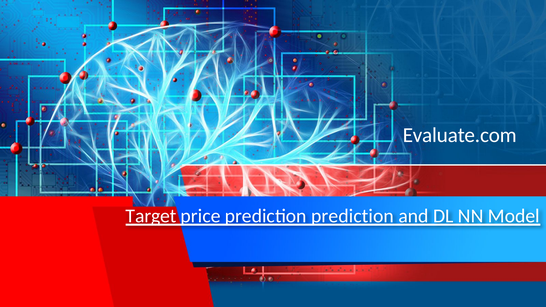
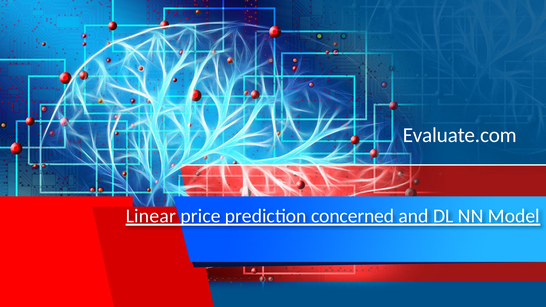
Target: Target -> Linear (151, 216)
prediction prediction: prediction -> concerned (353, 216)
